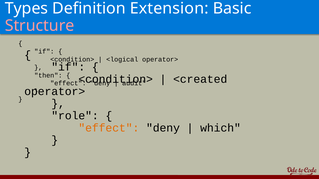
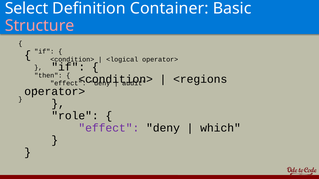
Types: Types -> Select (27, 8)
Extension: Extension -> Container (169, 8)
<created: <created -> <regions (200, 79)
effect colour: orange -> purple (109, 128)
